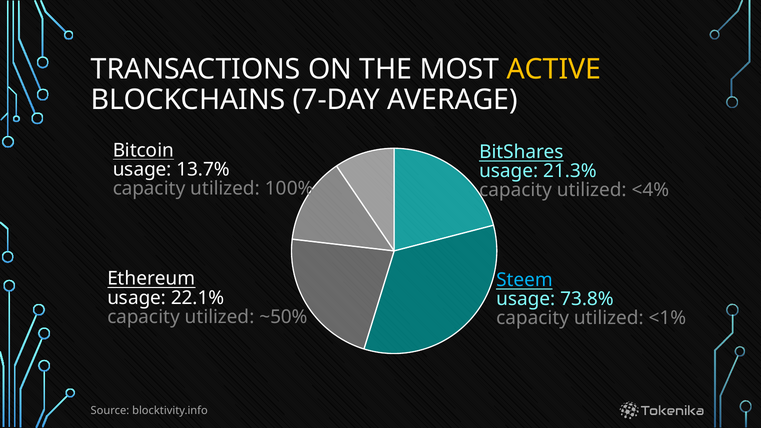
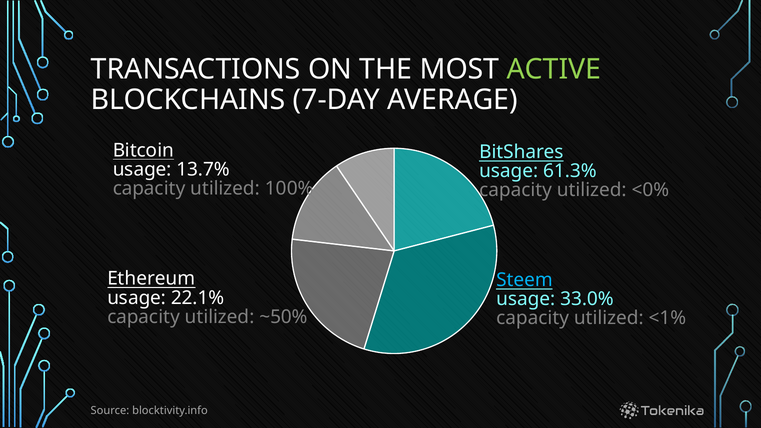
ACTIVE colour: yellow -> light green (554, 69)
21.3%: 21.3% -> 61.3% (570, 171)
<4%: <4% -> <0% (650, 190)
73.8%: 73.8% -> 33.0% (587, 299)
